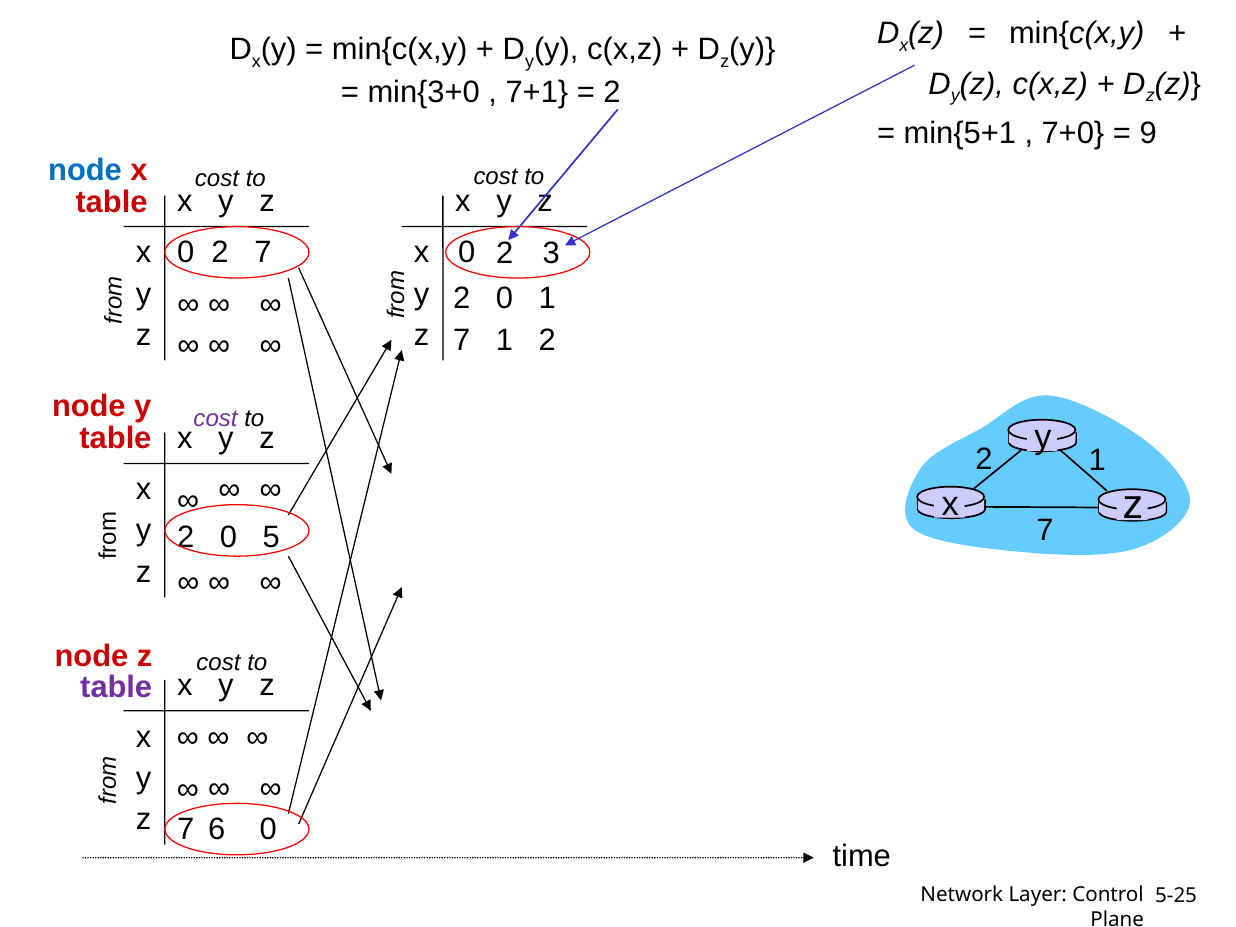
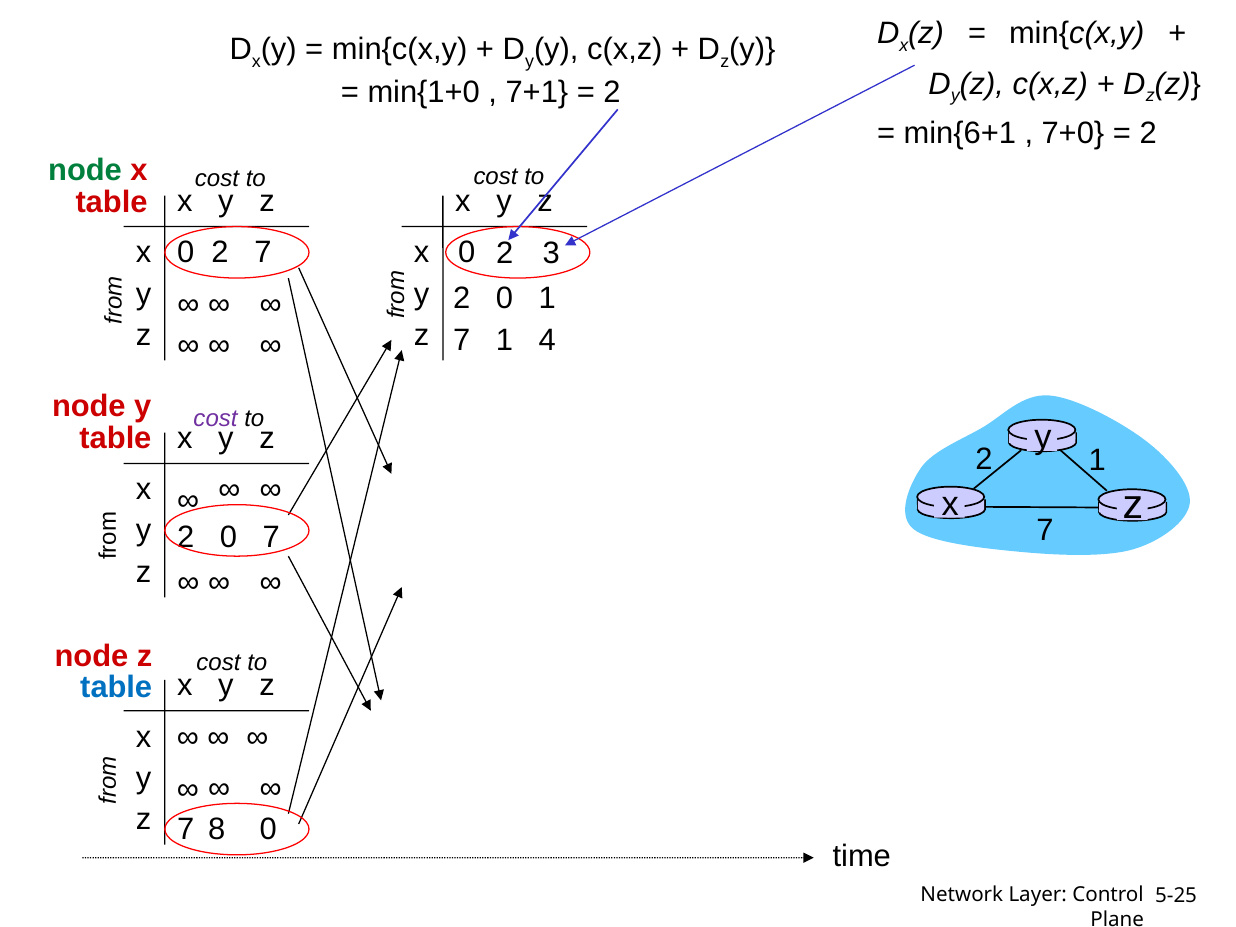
min{3+0: min{3+0 -> min{1+0 (424, 92)
min{5+1: min{5+1 -> min{6+1 (960, 133)
9: 9 -> 2 (1148, 133)
node colour: blue -> green (85, 170)
7 1 2: 2 -> 4 (547, 341)
0 5: 5 -> 7 (271, 537)
table colour: purple -> blue (116, 688)
6: 6 -> 8 (217, 830)
